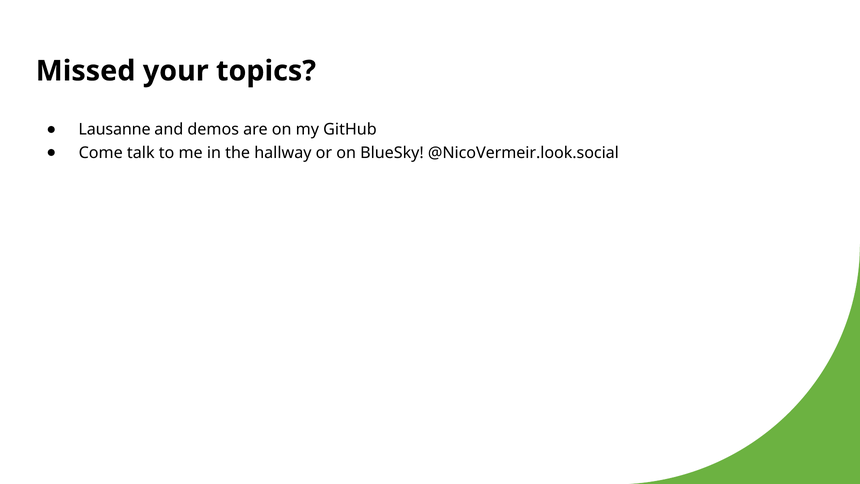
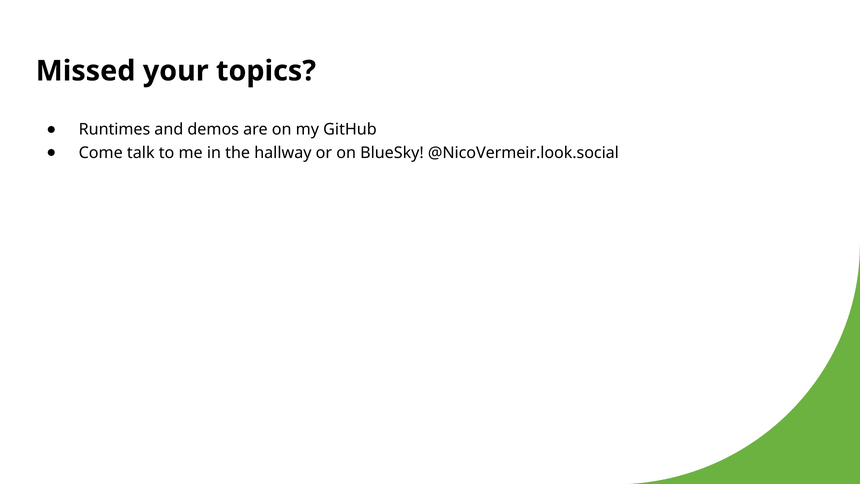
Lausanne: Lausanne -> Runtimes (114, 129)
